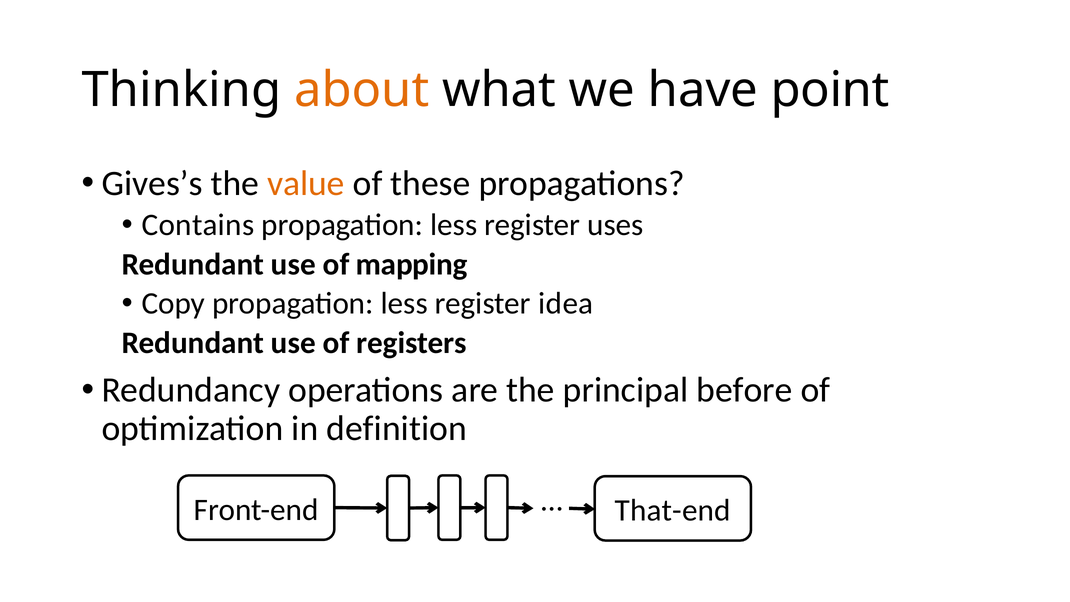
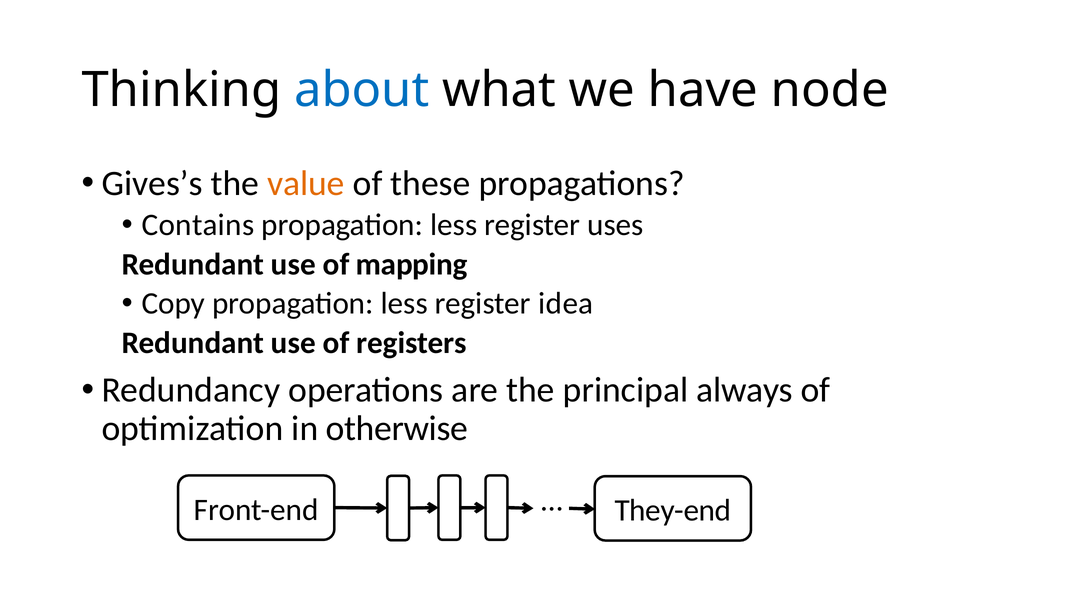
about colour: orange -> blue (362, 90)
point: point -> node (830, 90)
before: before -> always (745, 390)
definition: definition -> otherwise (397, 429)
That-end: That-end -> They-end (673, 510)
